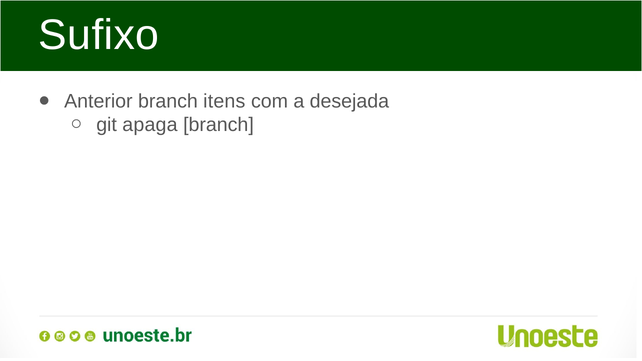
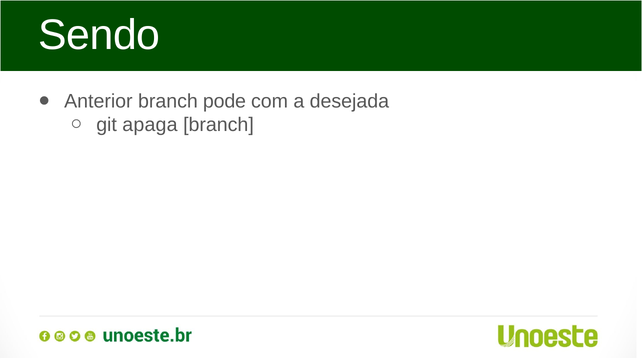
Sufixo: Sufixo -> Sendo (99, 35)
itens: itens -> pode (224, 101)
